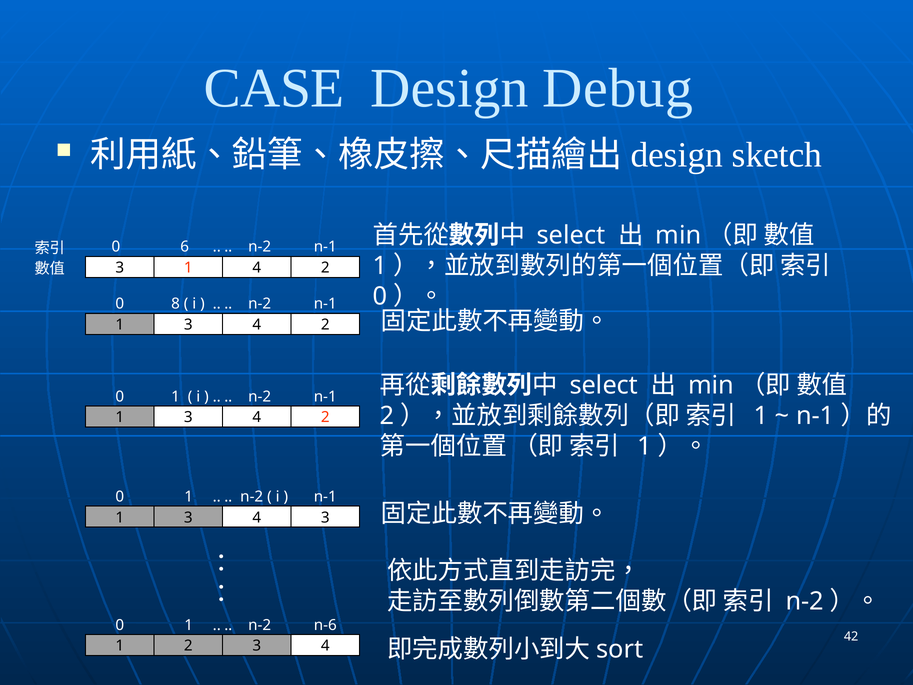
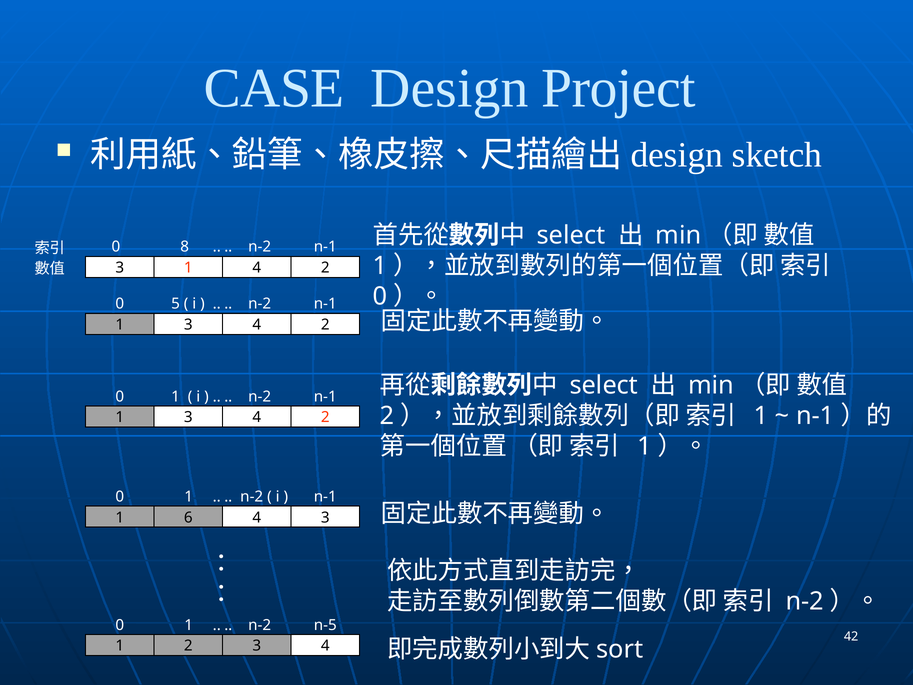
Debug: Debug -> Project (618, 89)
6: 6 -> 8 (185, 247)
8: 8 -> 5 (176, 304)
3: 3 -> 6 (188, 517)
n-6: n-6 -> n-5 (325, 625)
